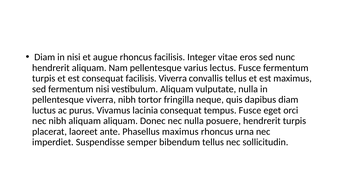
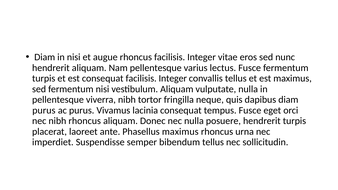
consequat facilisis Viverra: Viverra -> Integer (173, 78)
luctus: luctus -> purus (44, 110)
nibh aliquam: aliquam -> rhoncus (85, 121)
